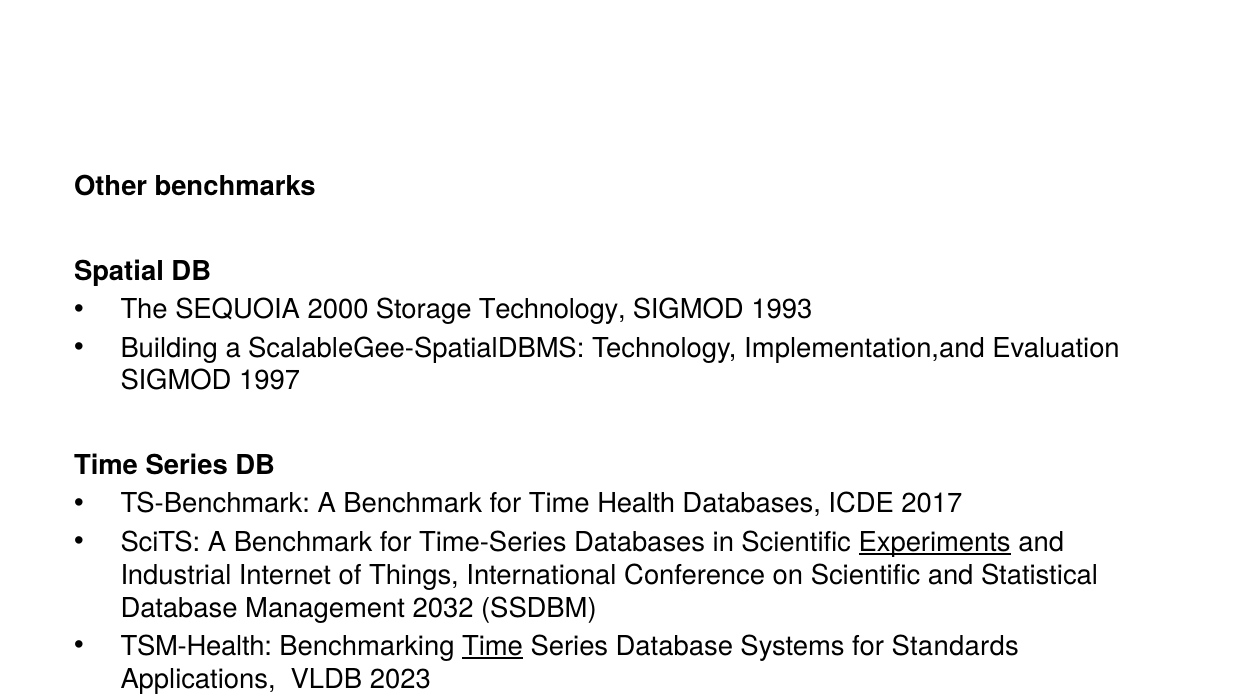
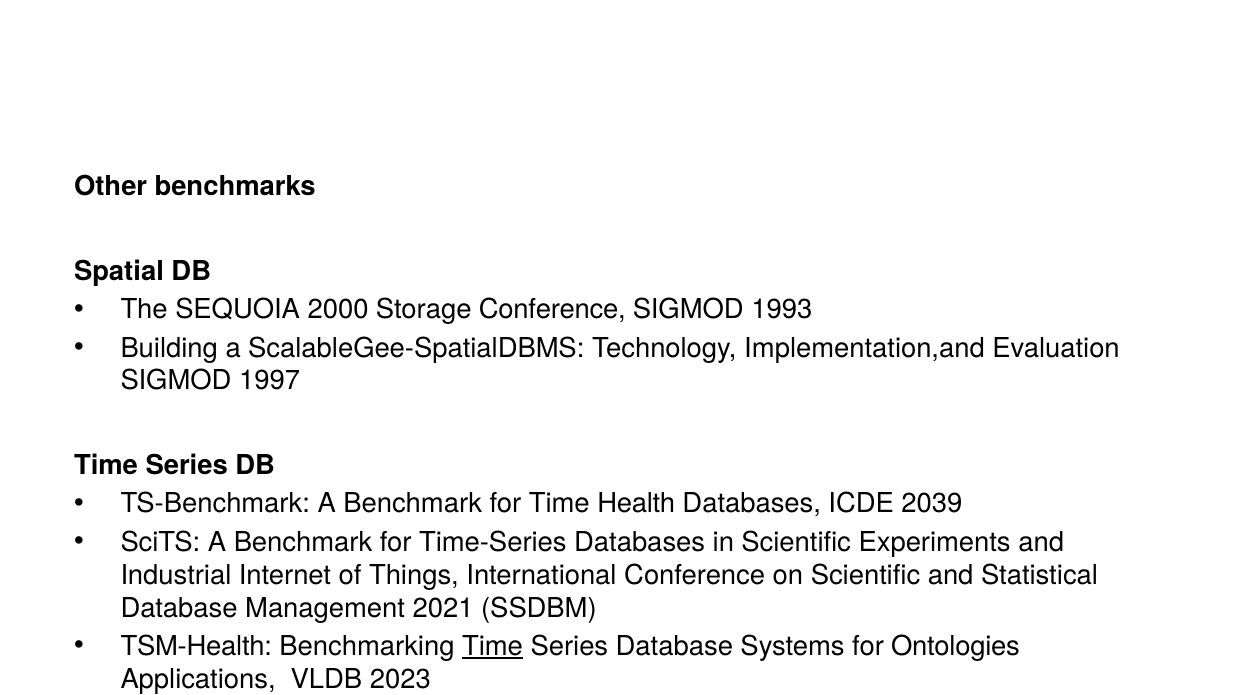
Storage Technology: Technology -> Conference (552, 310)
2017: 2017 -> 2039 (932, 504)
Experiments underline: present -> none (935, 542)
2032: 2032 -> 2021 (443, 608)
Standards: Standards -> Ontologies (955, 647)
